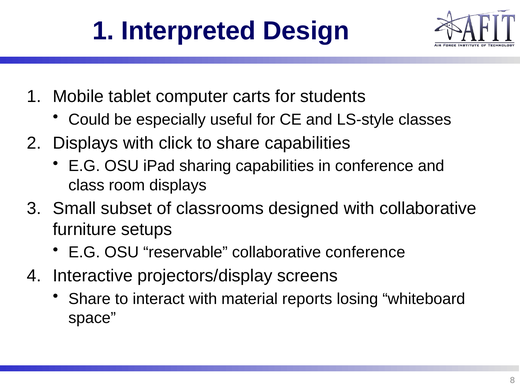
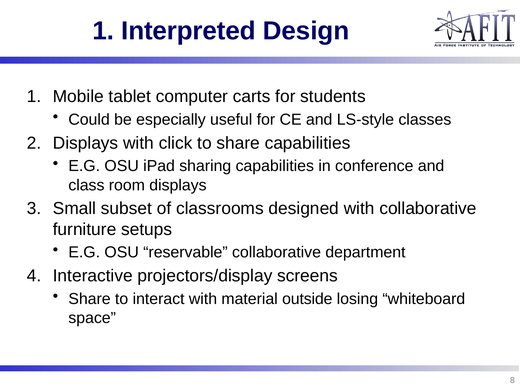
collaborative conference: conference -> department (365, 252)
reports: reports -> outside (307, 299)
